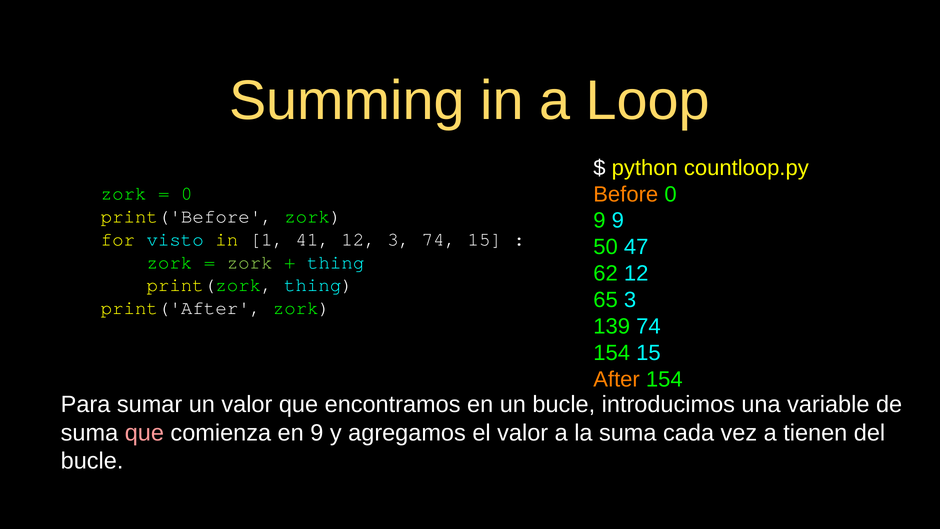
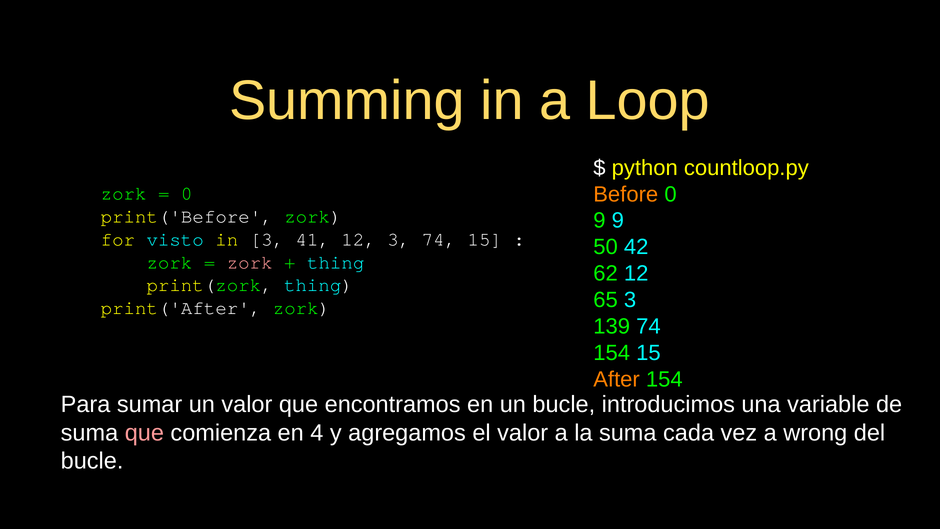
in 1: 1 -> 3 (267, 239)
47: 47 -> 42 (636, 247)
zork colour: light green -> pink (250, 262)
en 9: 9 -> 4 (317, 433)
tienen: tienen -> wrong (815, 433)
